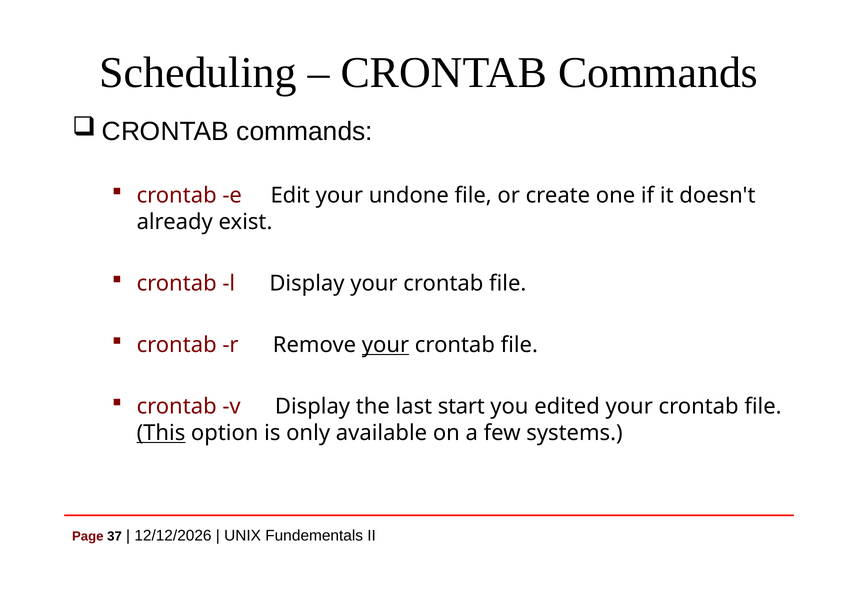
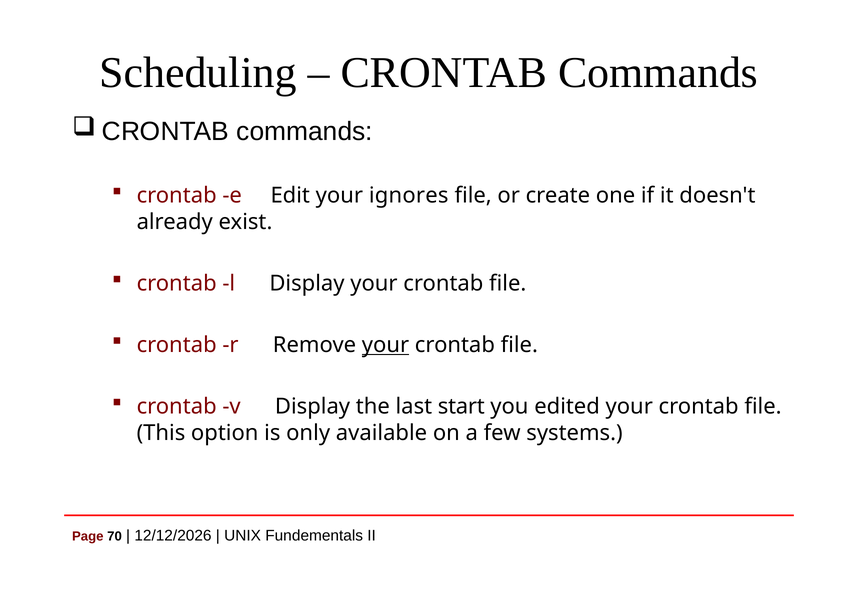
undone: undone -> ignores (409, 195)
This underline: present -> none (161, 433)
37: 37 -> 70 (115, 537)
